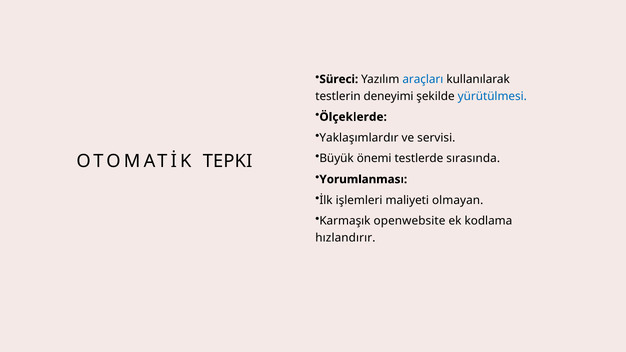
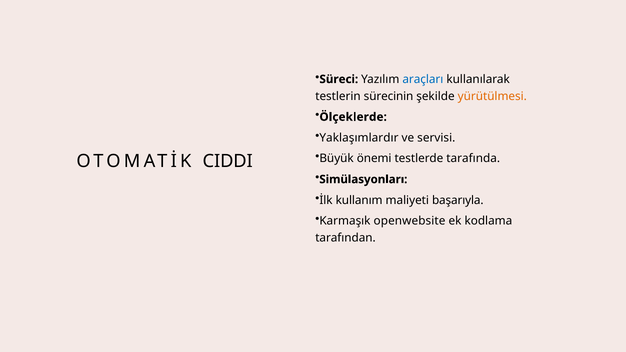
deneyimi: deneyimi -> sürecinin (389, 96)
yürütülmesi colour: blue -> orange (492, 96)
sırasında: sırasında -> tarafında (473, 159)
TEPKI: TEPKI -> CIDDI (228, 161)
Yorumlanması: Yorumlanması -> Simülasyonları (363, 179)
işlemleri: işlemleri -> kullanım (359, 200)
olmayan: olmayan -> başarıyla (458, 200)
hızlandırır: hızlandırır -> tarafından (345, 238)
